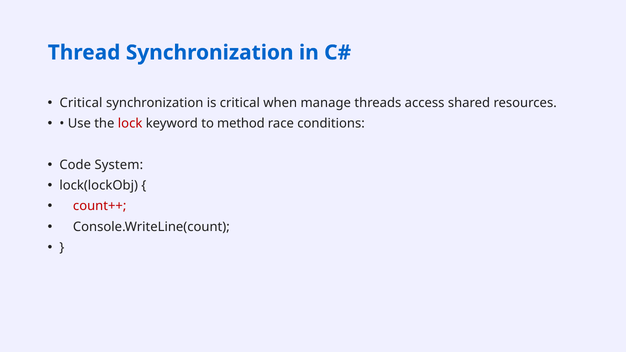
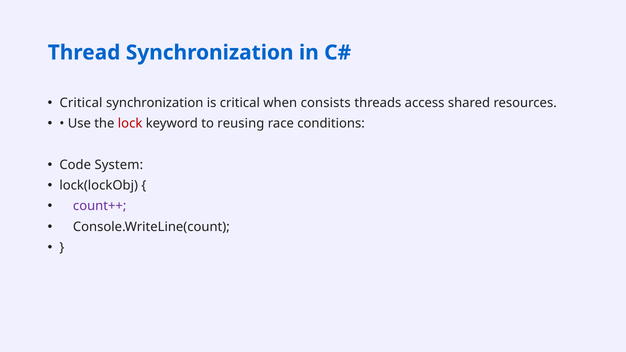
manage: manage -> consists (326, 103)
method: method -> reusing (241, 124)
count++ colour: red -> purple (100, 206)
